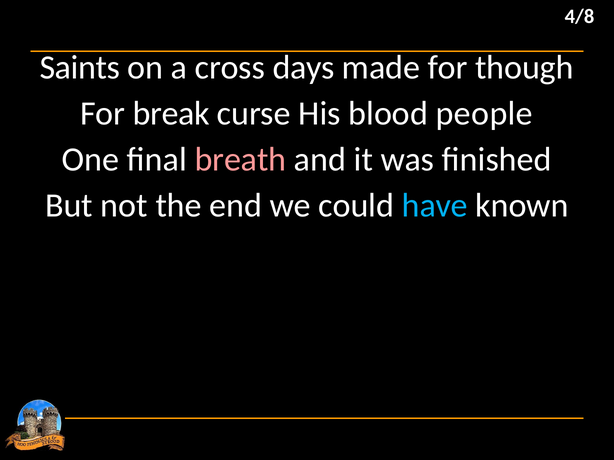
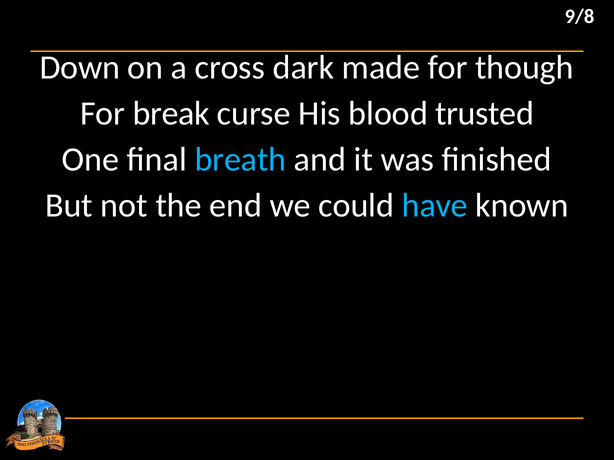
4/8: 4/8 -> 9/8 (579, 17)
Saints: Saints -> Down (80, 68)
days: days -> dark (304, 68)
people: people -> trusted (485, 114)
breath colour: pink -> light blue (240, 160)
